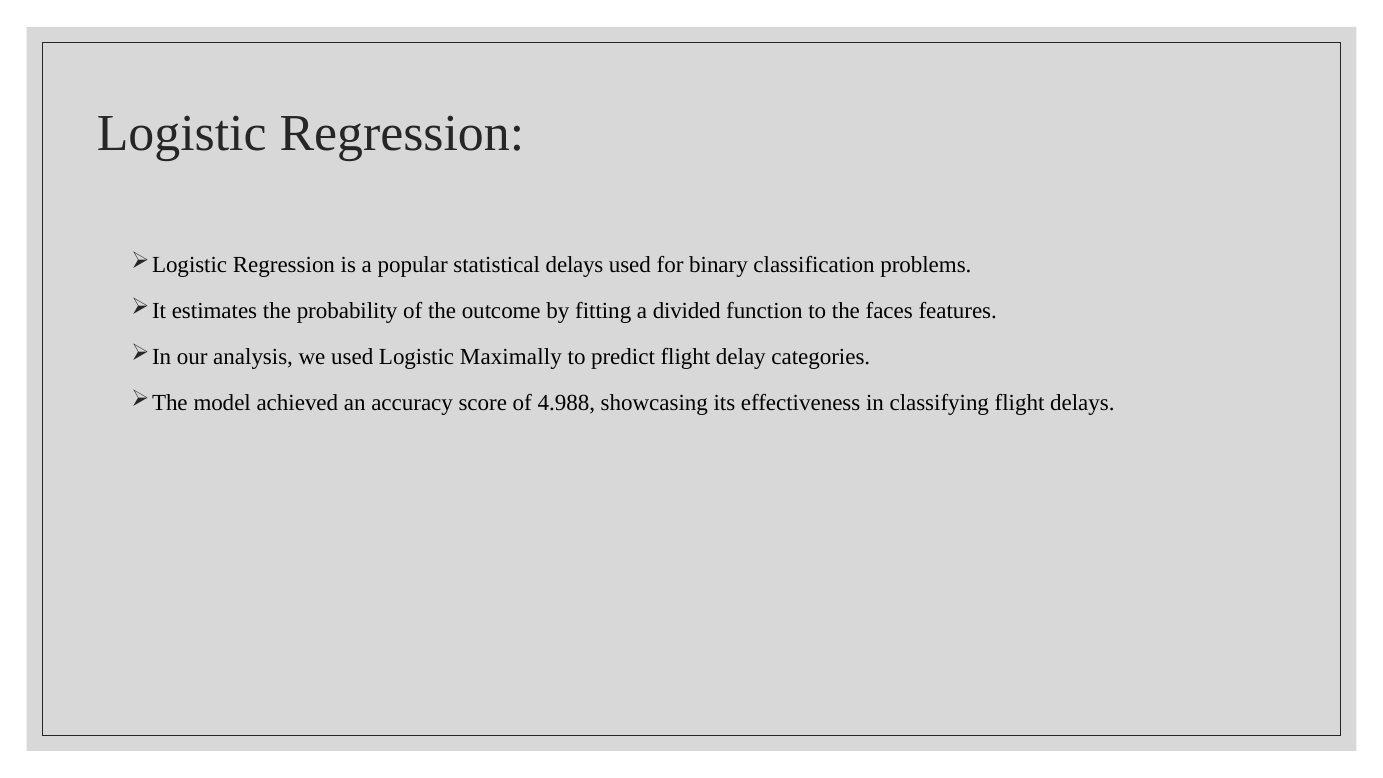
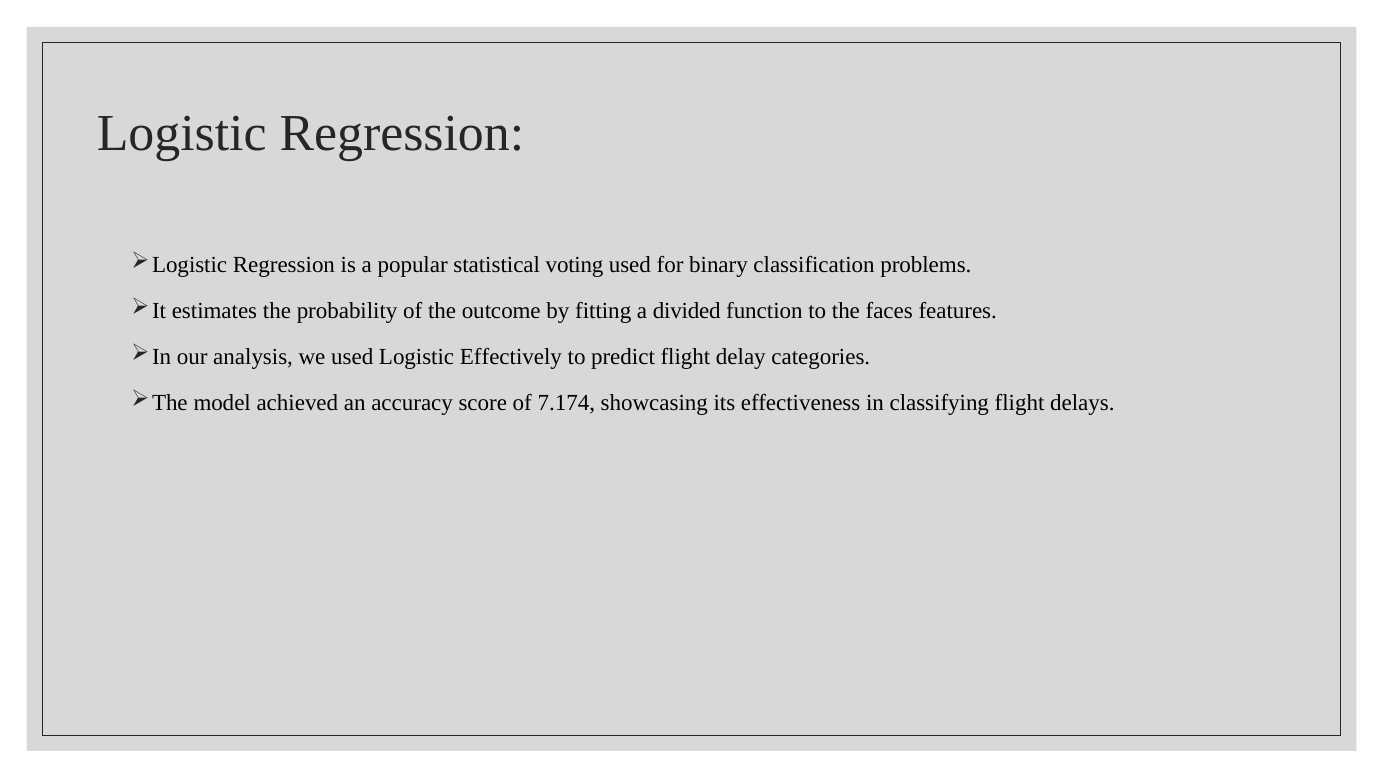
statistical delays: delays -> voting (575, 265)
Maximally: Maximally -> Effectively (511, 357)
4.988: 4.988 -> 7.174 (566, 403)
